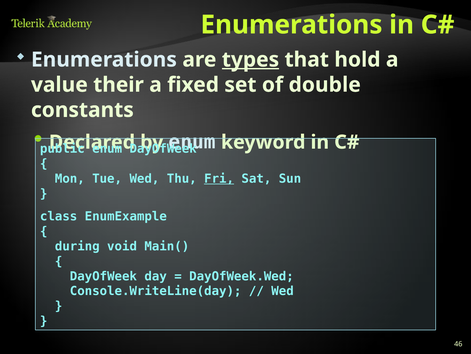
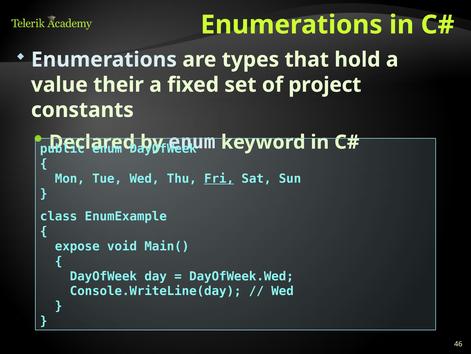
types underline: present -> none (250, 60)
double: double -> project (325, 85)
during: during -> expose (77, 246)
